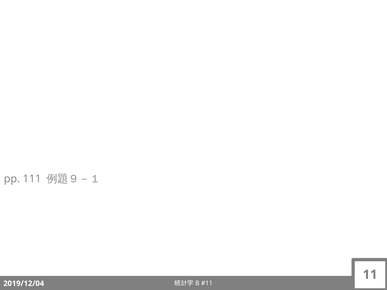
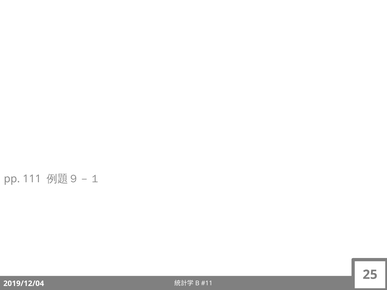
11: 11 -> 25 (370, 275)
